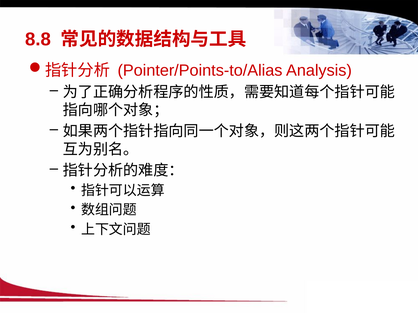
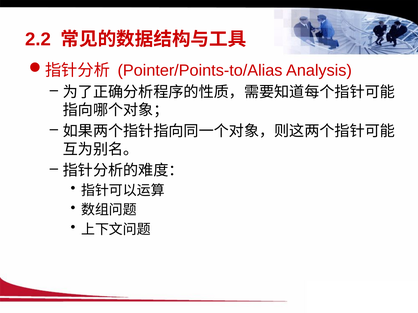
8.8: 8.8 -> 2.2 (38, 40)
